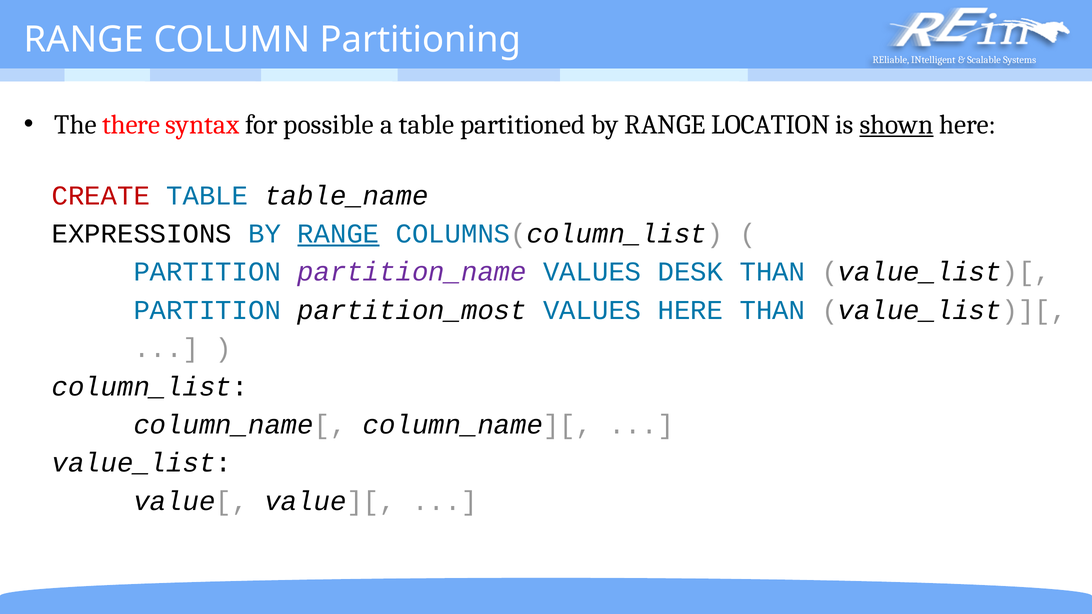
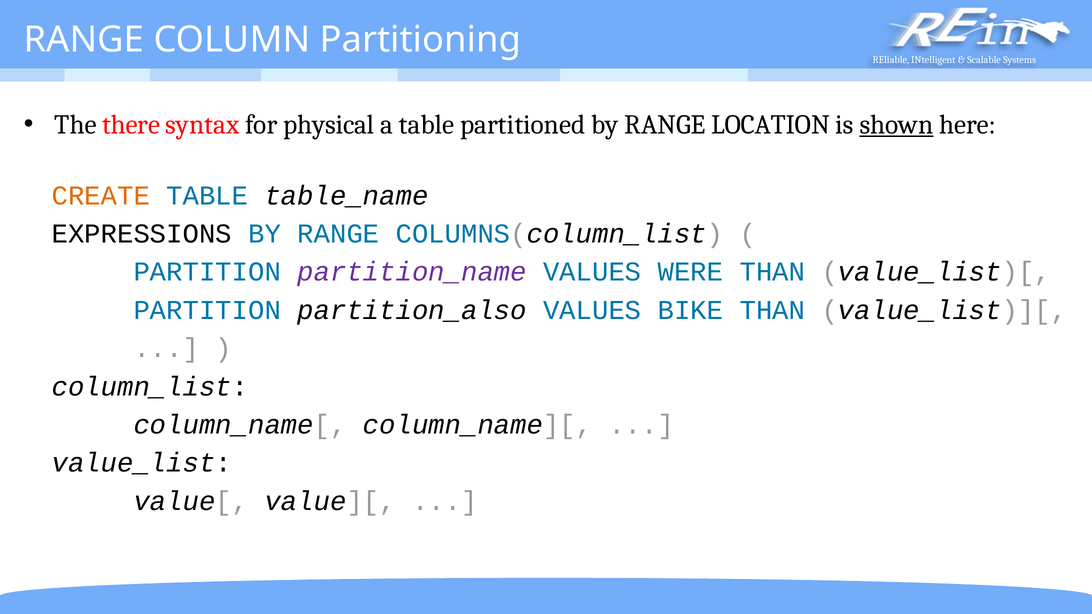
possible: possible -> physical (329, 125)
CREATE colour: red -> orange (101, 196)
RANGE underline: present -> none (338, 234)
DESK: DESK -> WERE (690, 272)
partition_most: partition_most -> partition_also (412, 310)
VALUES HERE: HERE -> BIKE (690, 310)
